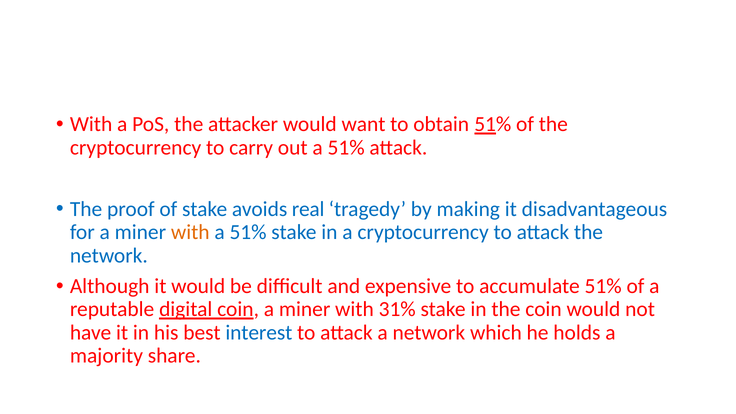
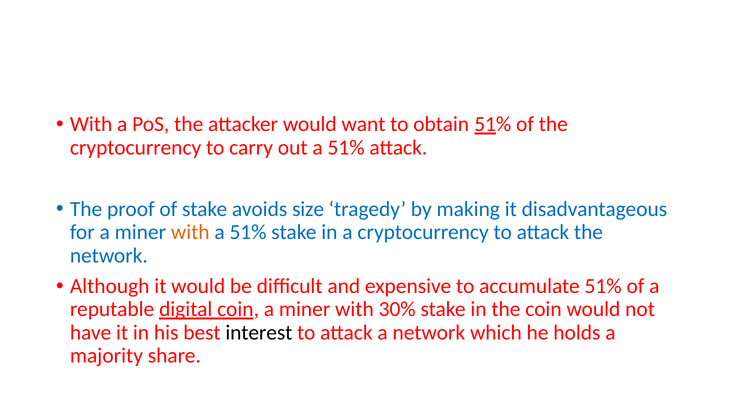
real: real -> size (308, 209)
31%: 31% -> 30% (397, 309)
interest colour: blue -> black (259, 333)
